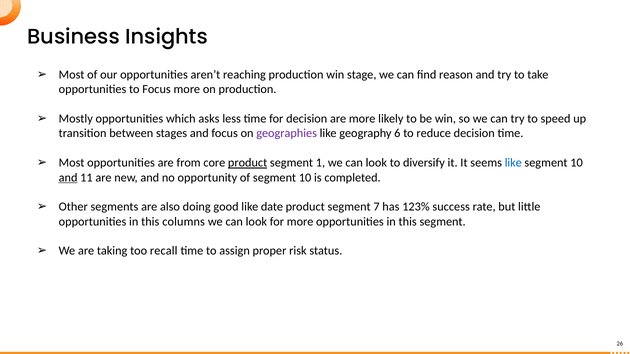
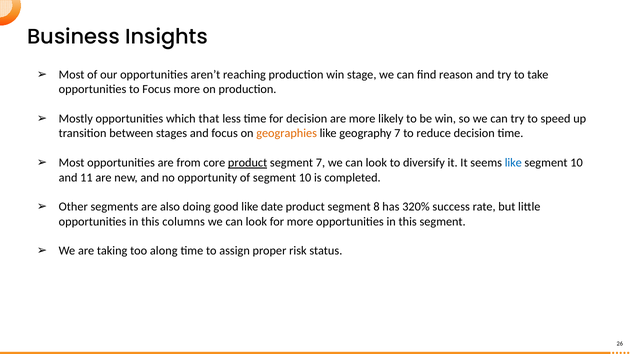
asks: asks -> that (209, 119)
geographies colour: purple -> orange (287, 134)
geography 6: 6 -> 7 (397, 134)
segment 1: 1 -> 7 (320, 163)
and underline: present -> none (68, 178)
7: 7 -> 8 (377, 207)
123%: 123% -> 320% (416, 207)
recall: recall -> along (164, 251)
